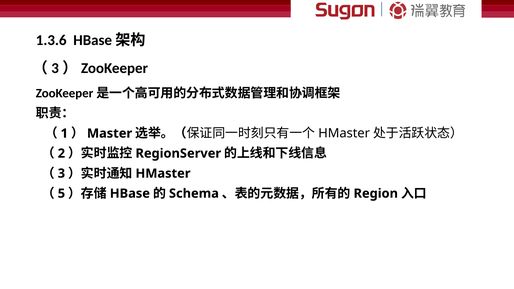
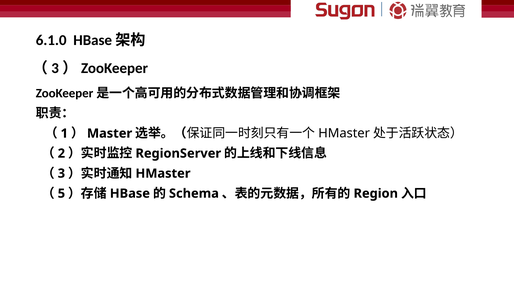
1.3.6: 1.3.6 -> 6.1.0 (51, 40)
